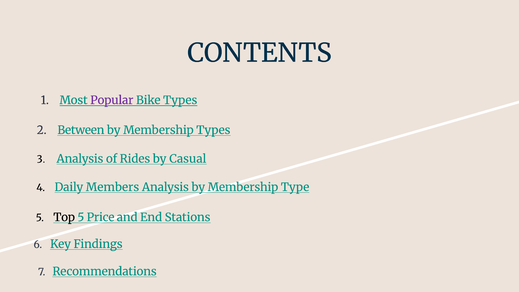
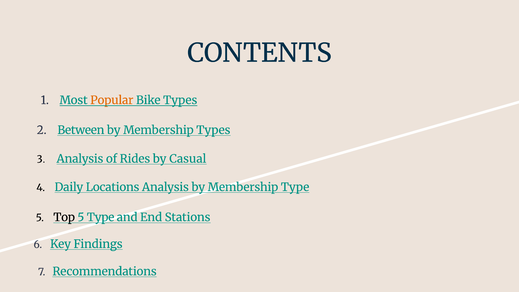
Popular colour: purple -> orange (112, 100)
Members: Members -> Locations (113, 187)
5 Price: Price -> Type (101, 217)
